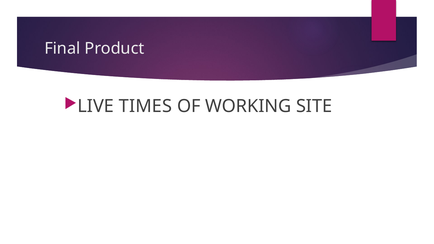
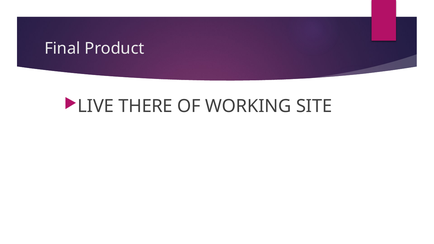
TIMES: TIMES -> THERE (146, 106)
